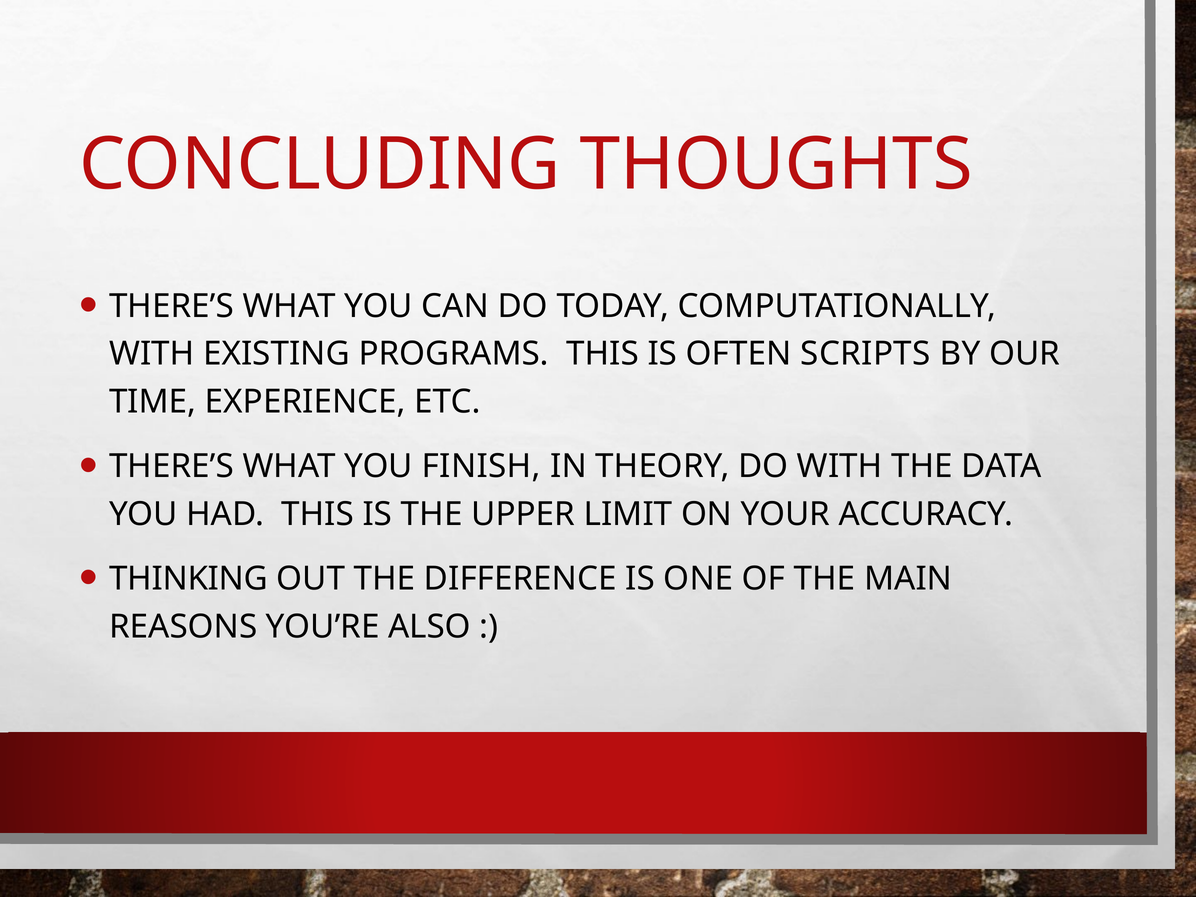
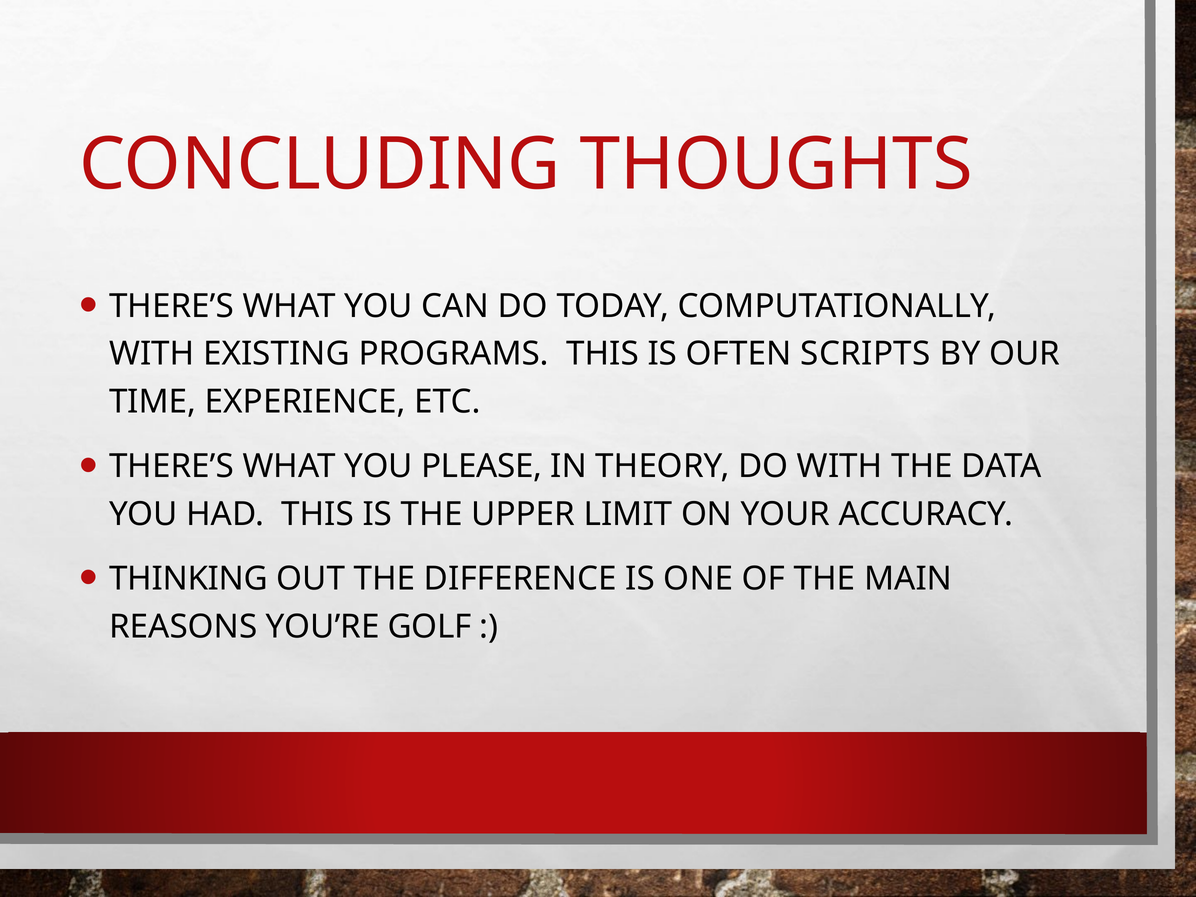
FINISH: FINISH -> PLEASE (482, 466)
ALSO: ALSO -> GOLF (429, 627)
